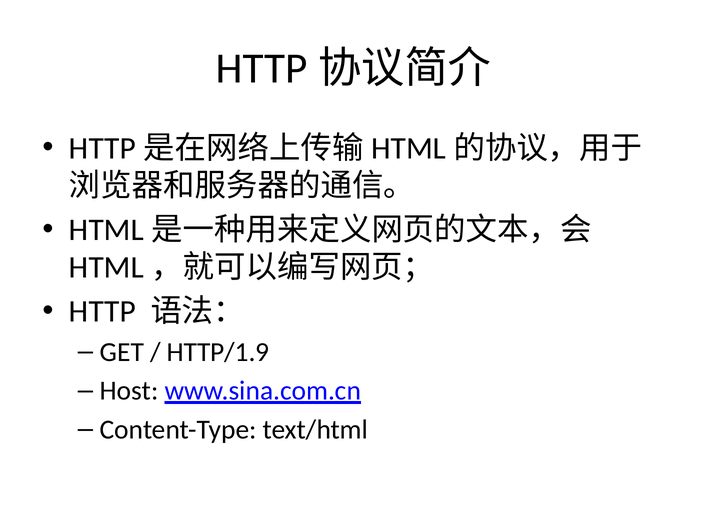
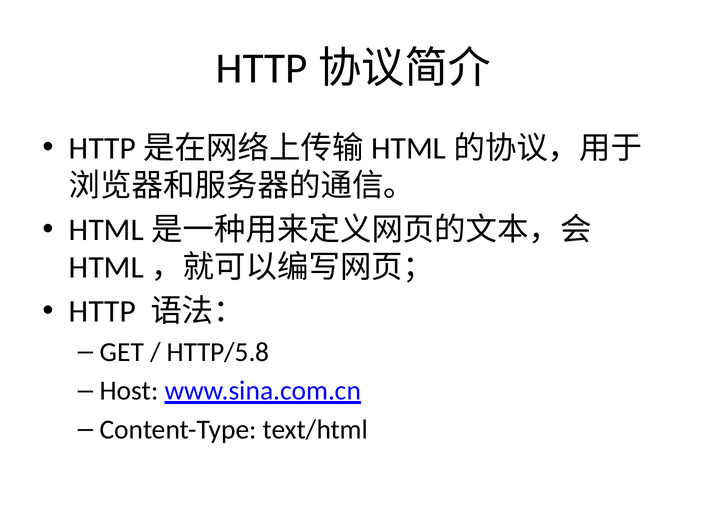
HTTP/1.9: HTTP/1.9 -> HTTP/5.8 (218, 352)
